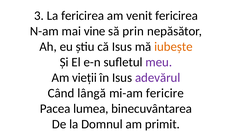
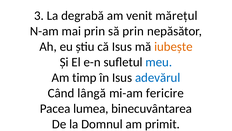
La fericirea: fericirea -> degrabă (83, 16)
venit fericirea: fericirea -> mărețul (176, 16)
mai vine: vine -> prin (95, 31)
meu colour: purple -> blue (159, 62)
vieții: vieții -> timp (84, 77)
adevărul colour: purple -> blue (158, 77)
